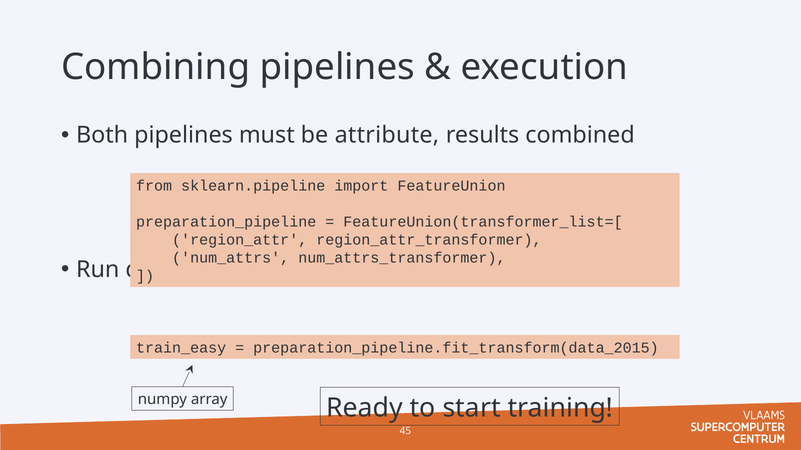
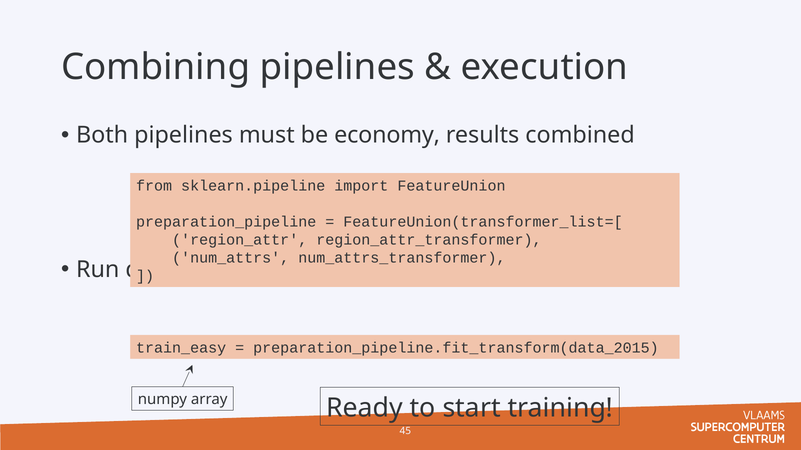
attribute: attribute -> economy (387, 135)
